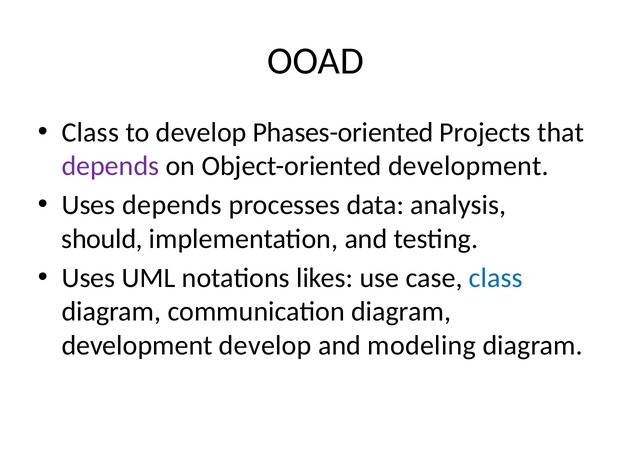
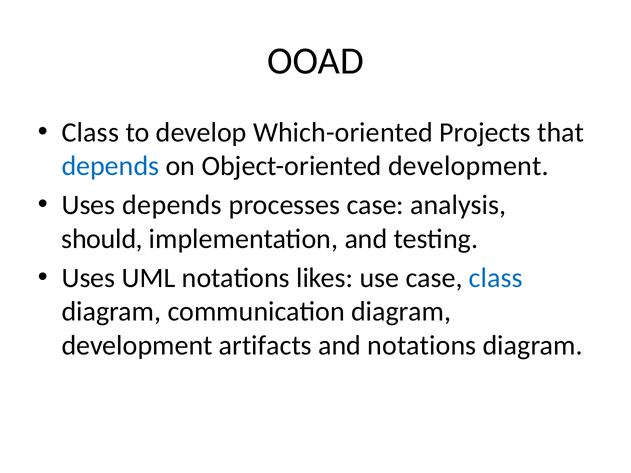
Phases-oriented: Phases-oriented -> Which-oriented (343, 132)
depends colour: purple -> blue (110, 166)
processes data: data -> case (375, 205)
development develop: develop -> artifacts (265, 346)
and modeling: modeling -> notations (422, 346)
